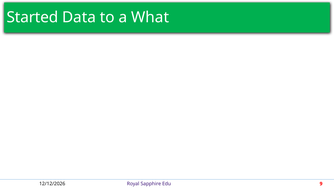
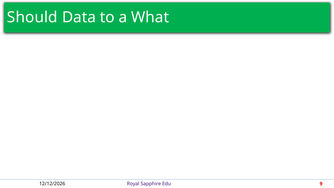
Started: Started -> Should (32, 17)
